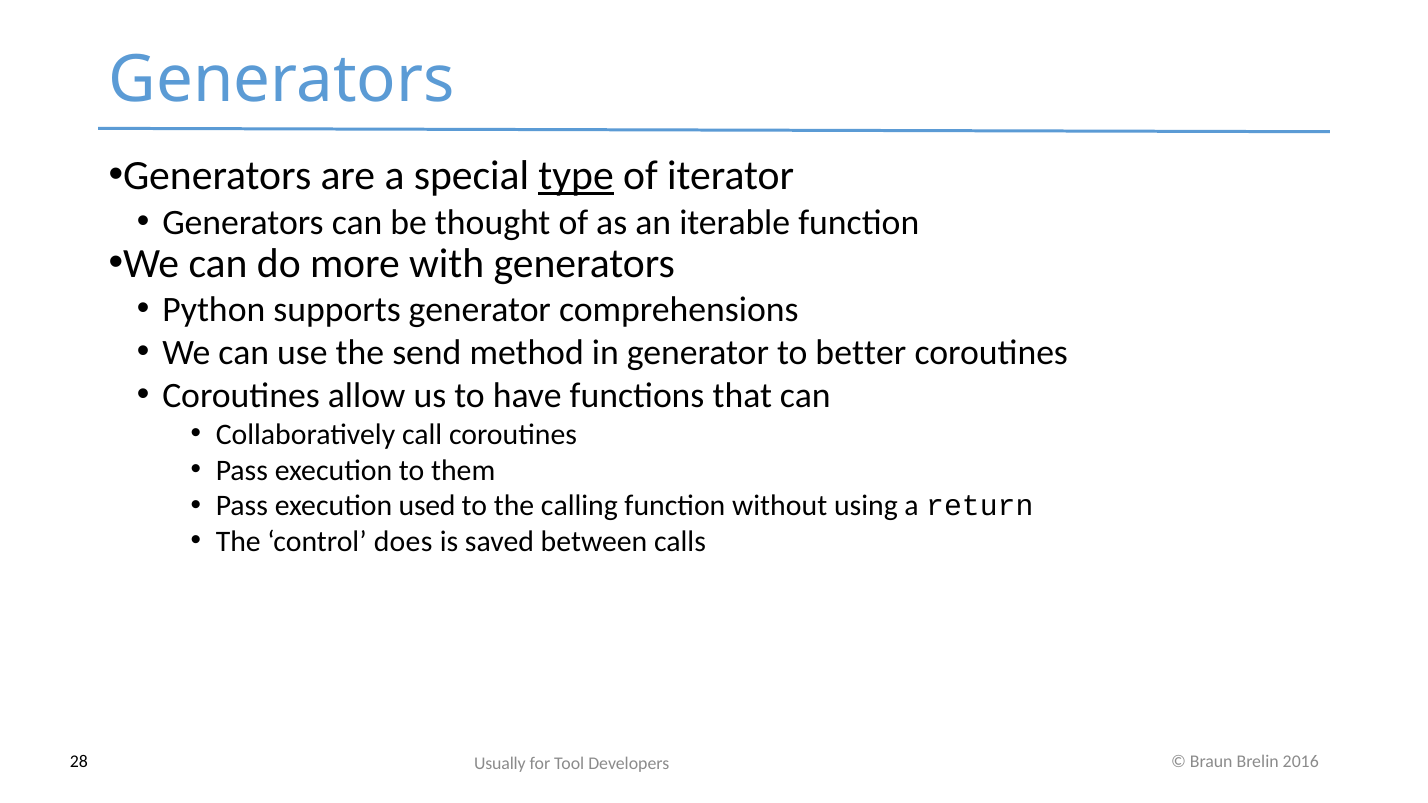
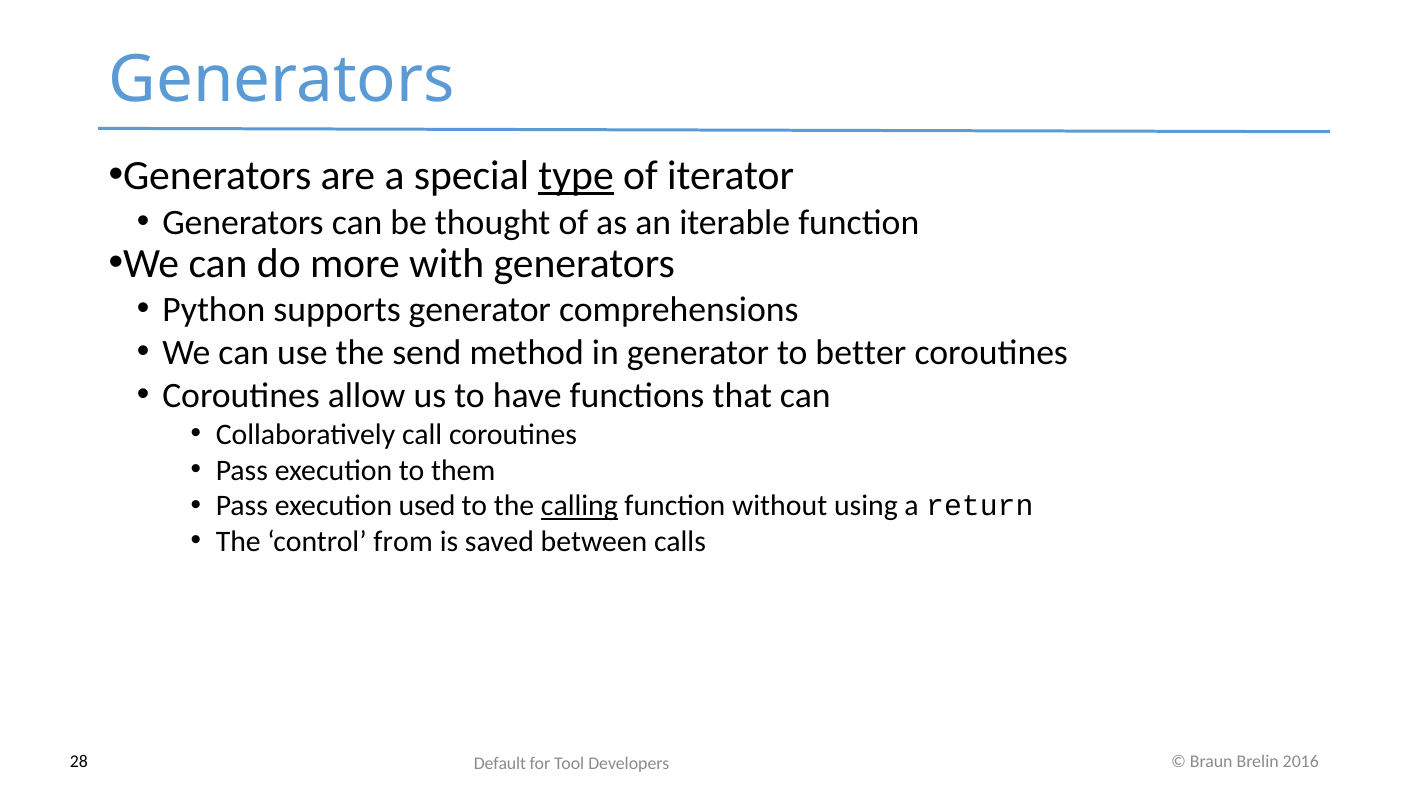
calling underline: none -> present (579, 506)
does: does -> from (403, 542)
Usually: Usually -> Default (500, 764)
